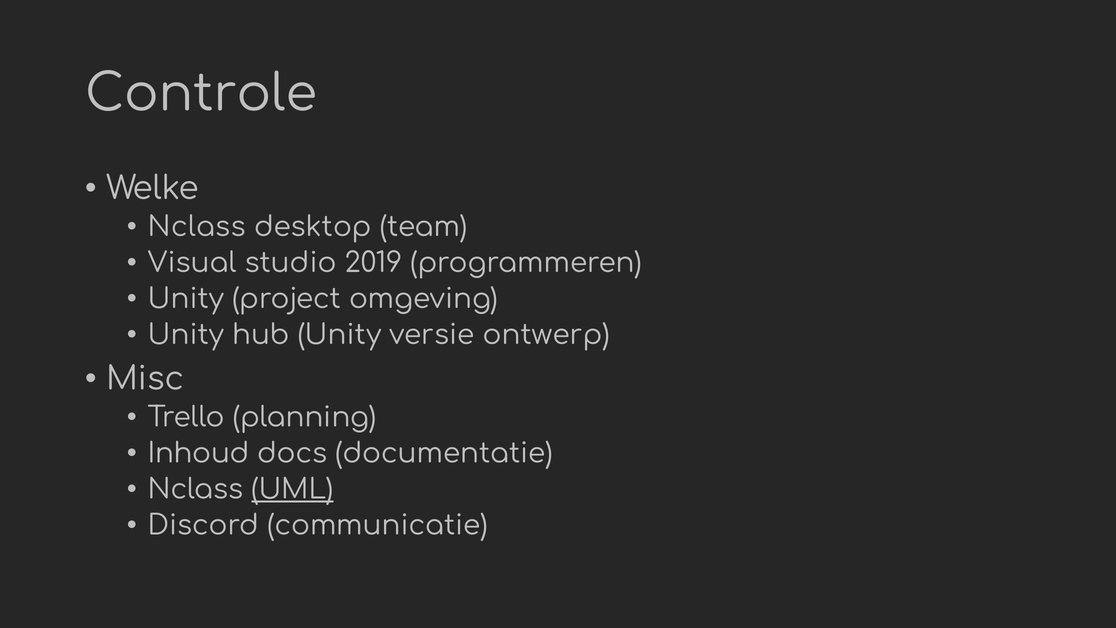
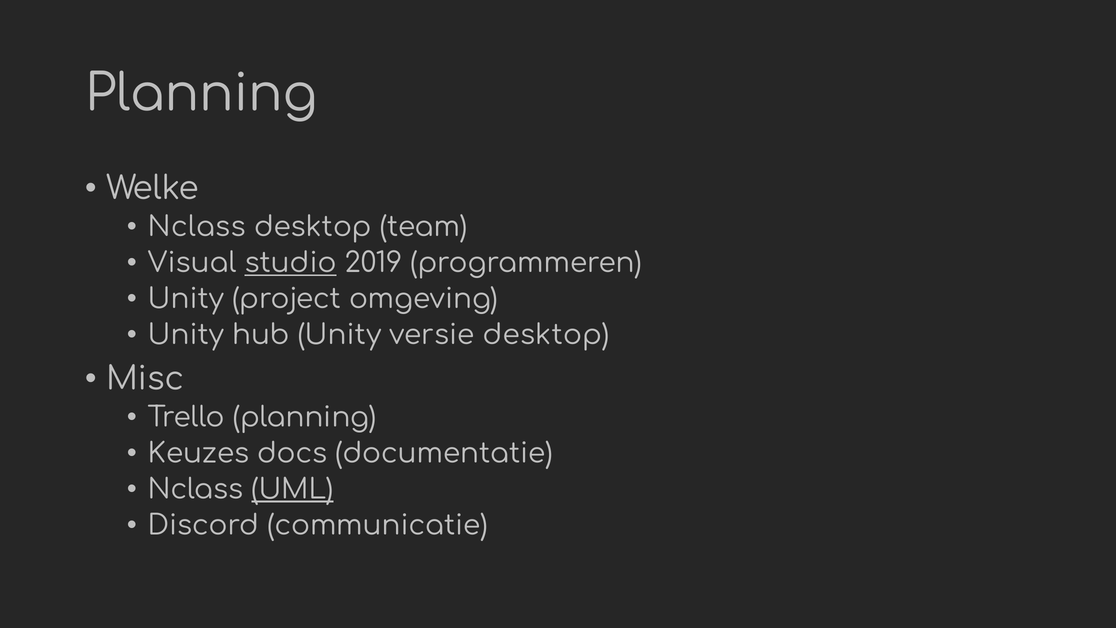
Controle: Controle -> Planning (201, 94)
studio underline: none -> present (291, 263)
versie ontwerp: ontwerp -> desktop (546, 335)
Inhoud: Inhoud -> Keuzes (198, 453)
